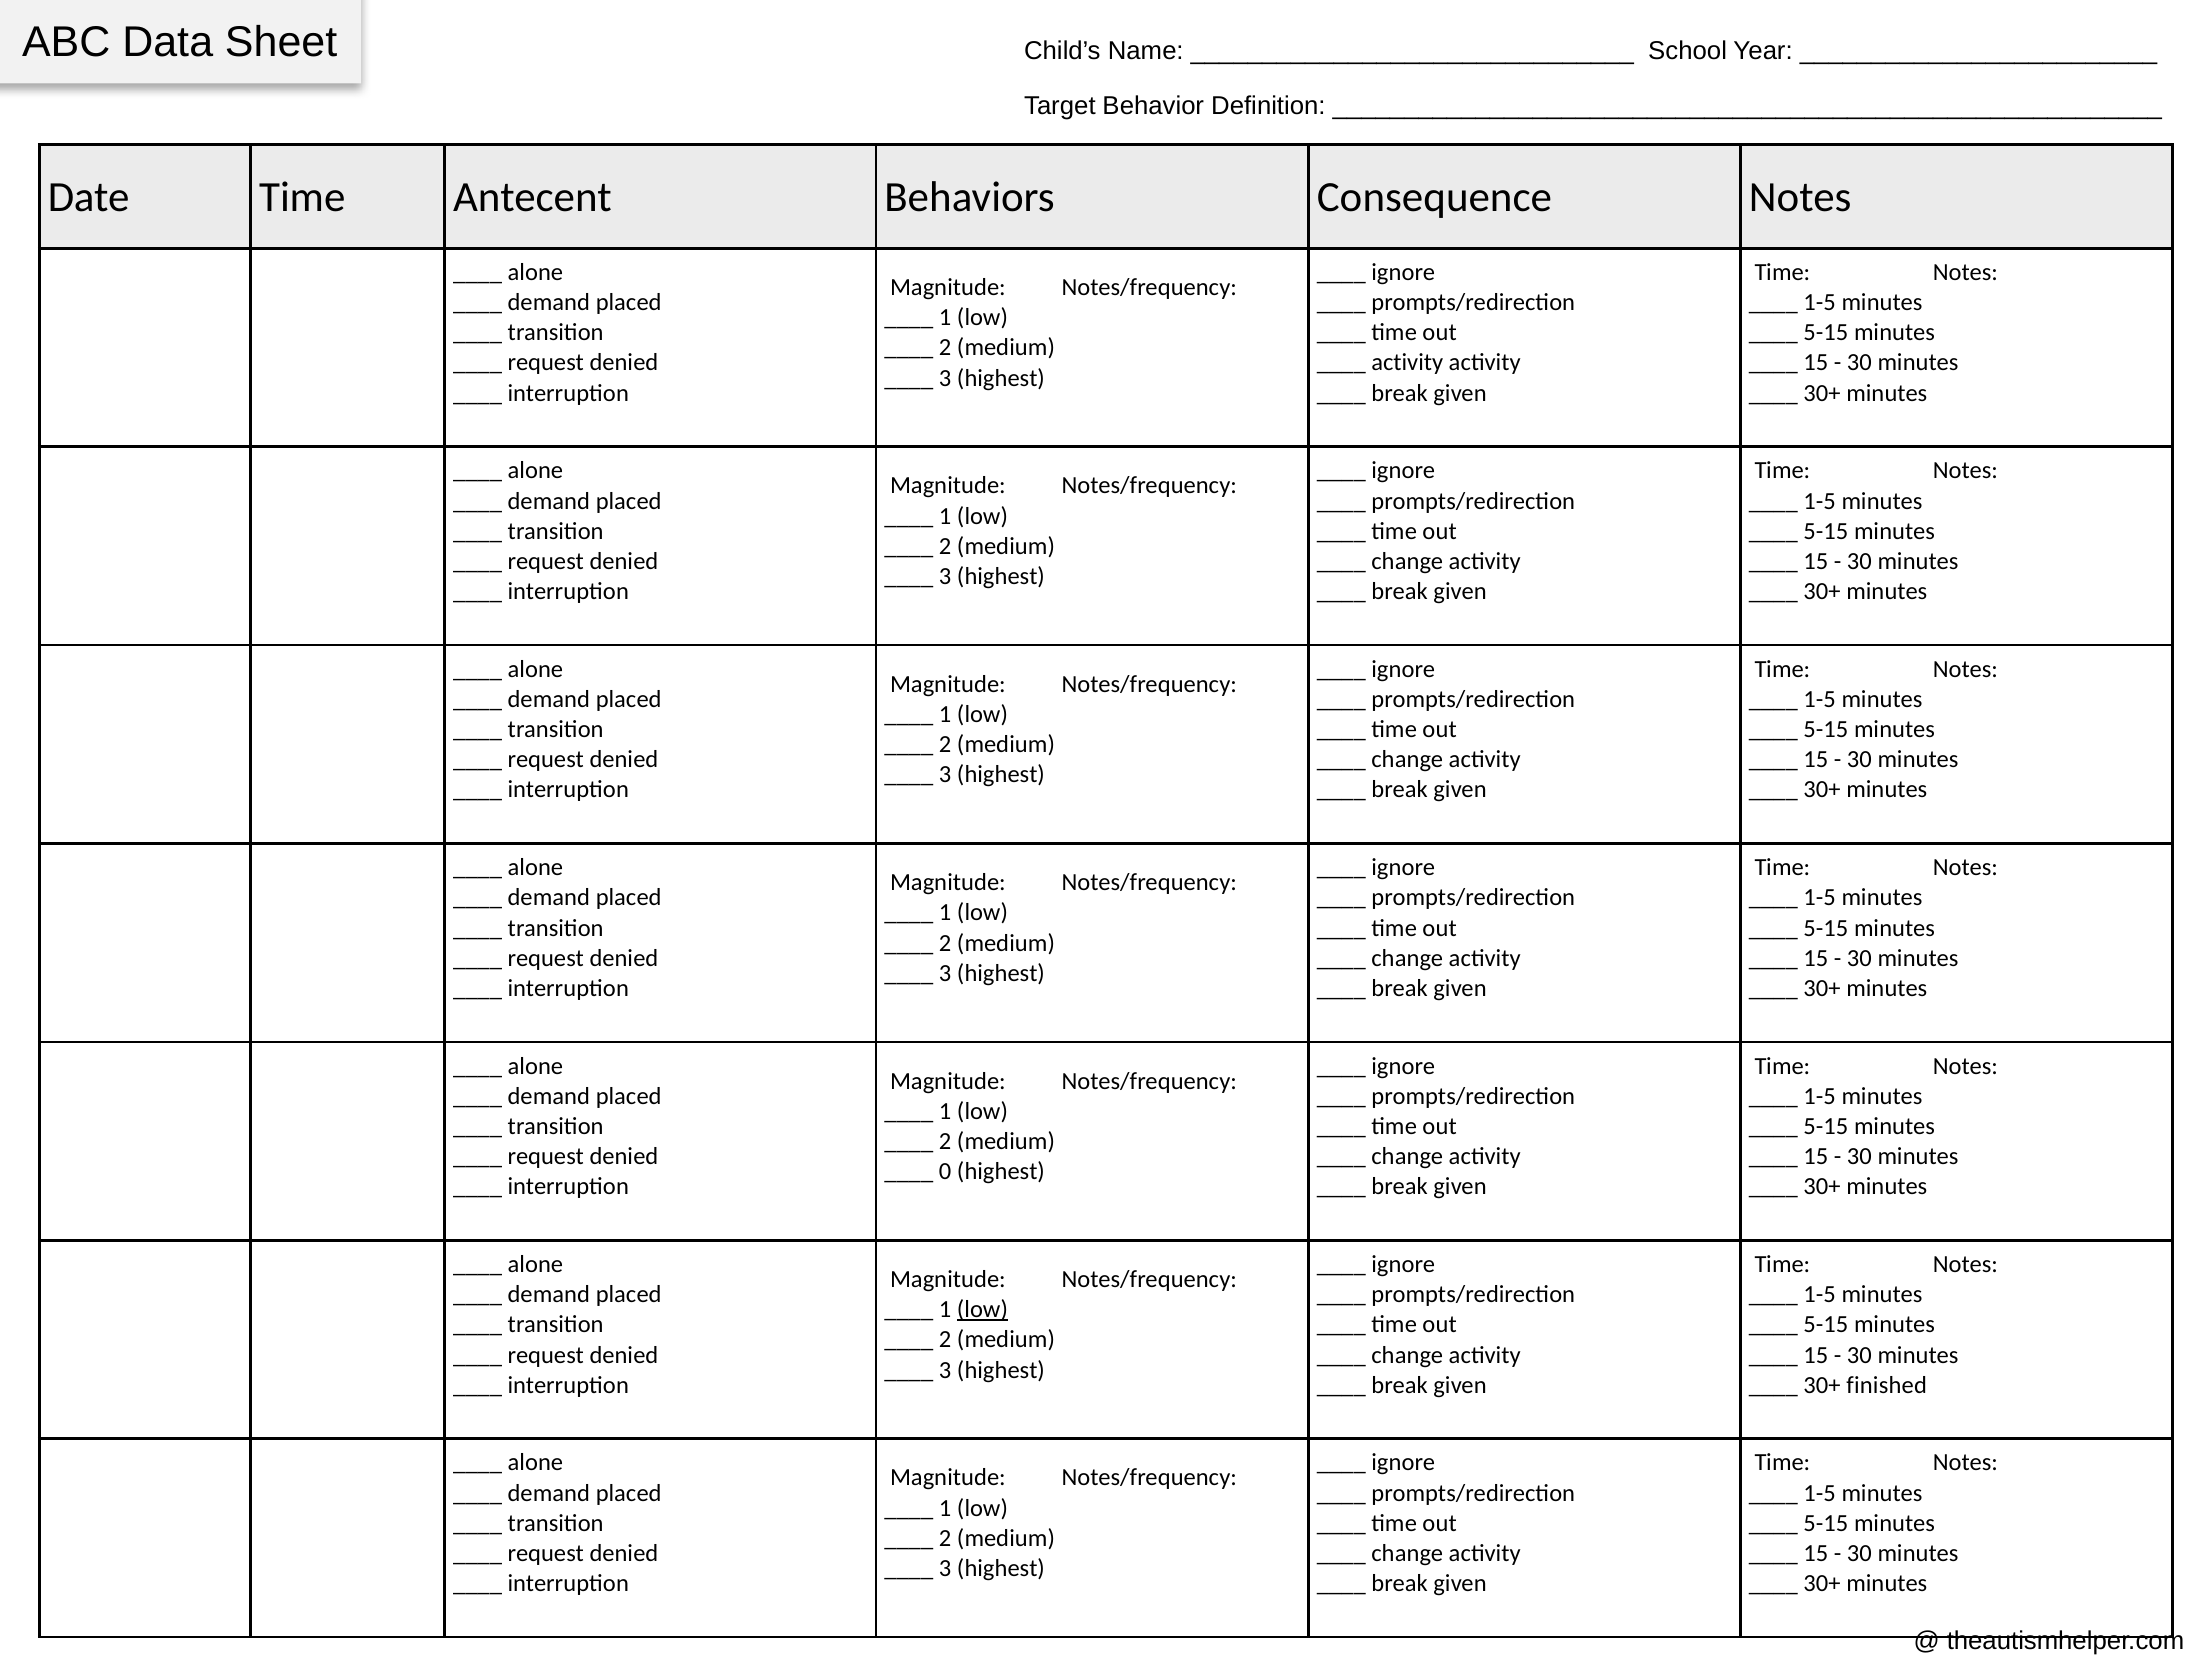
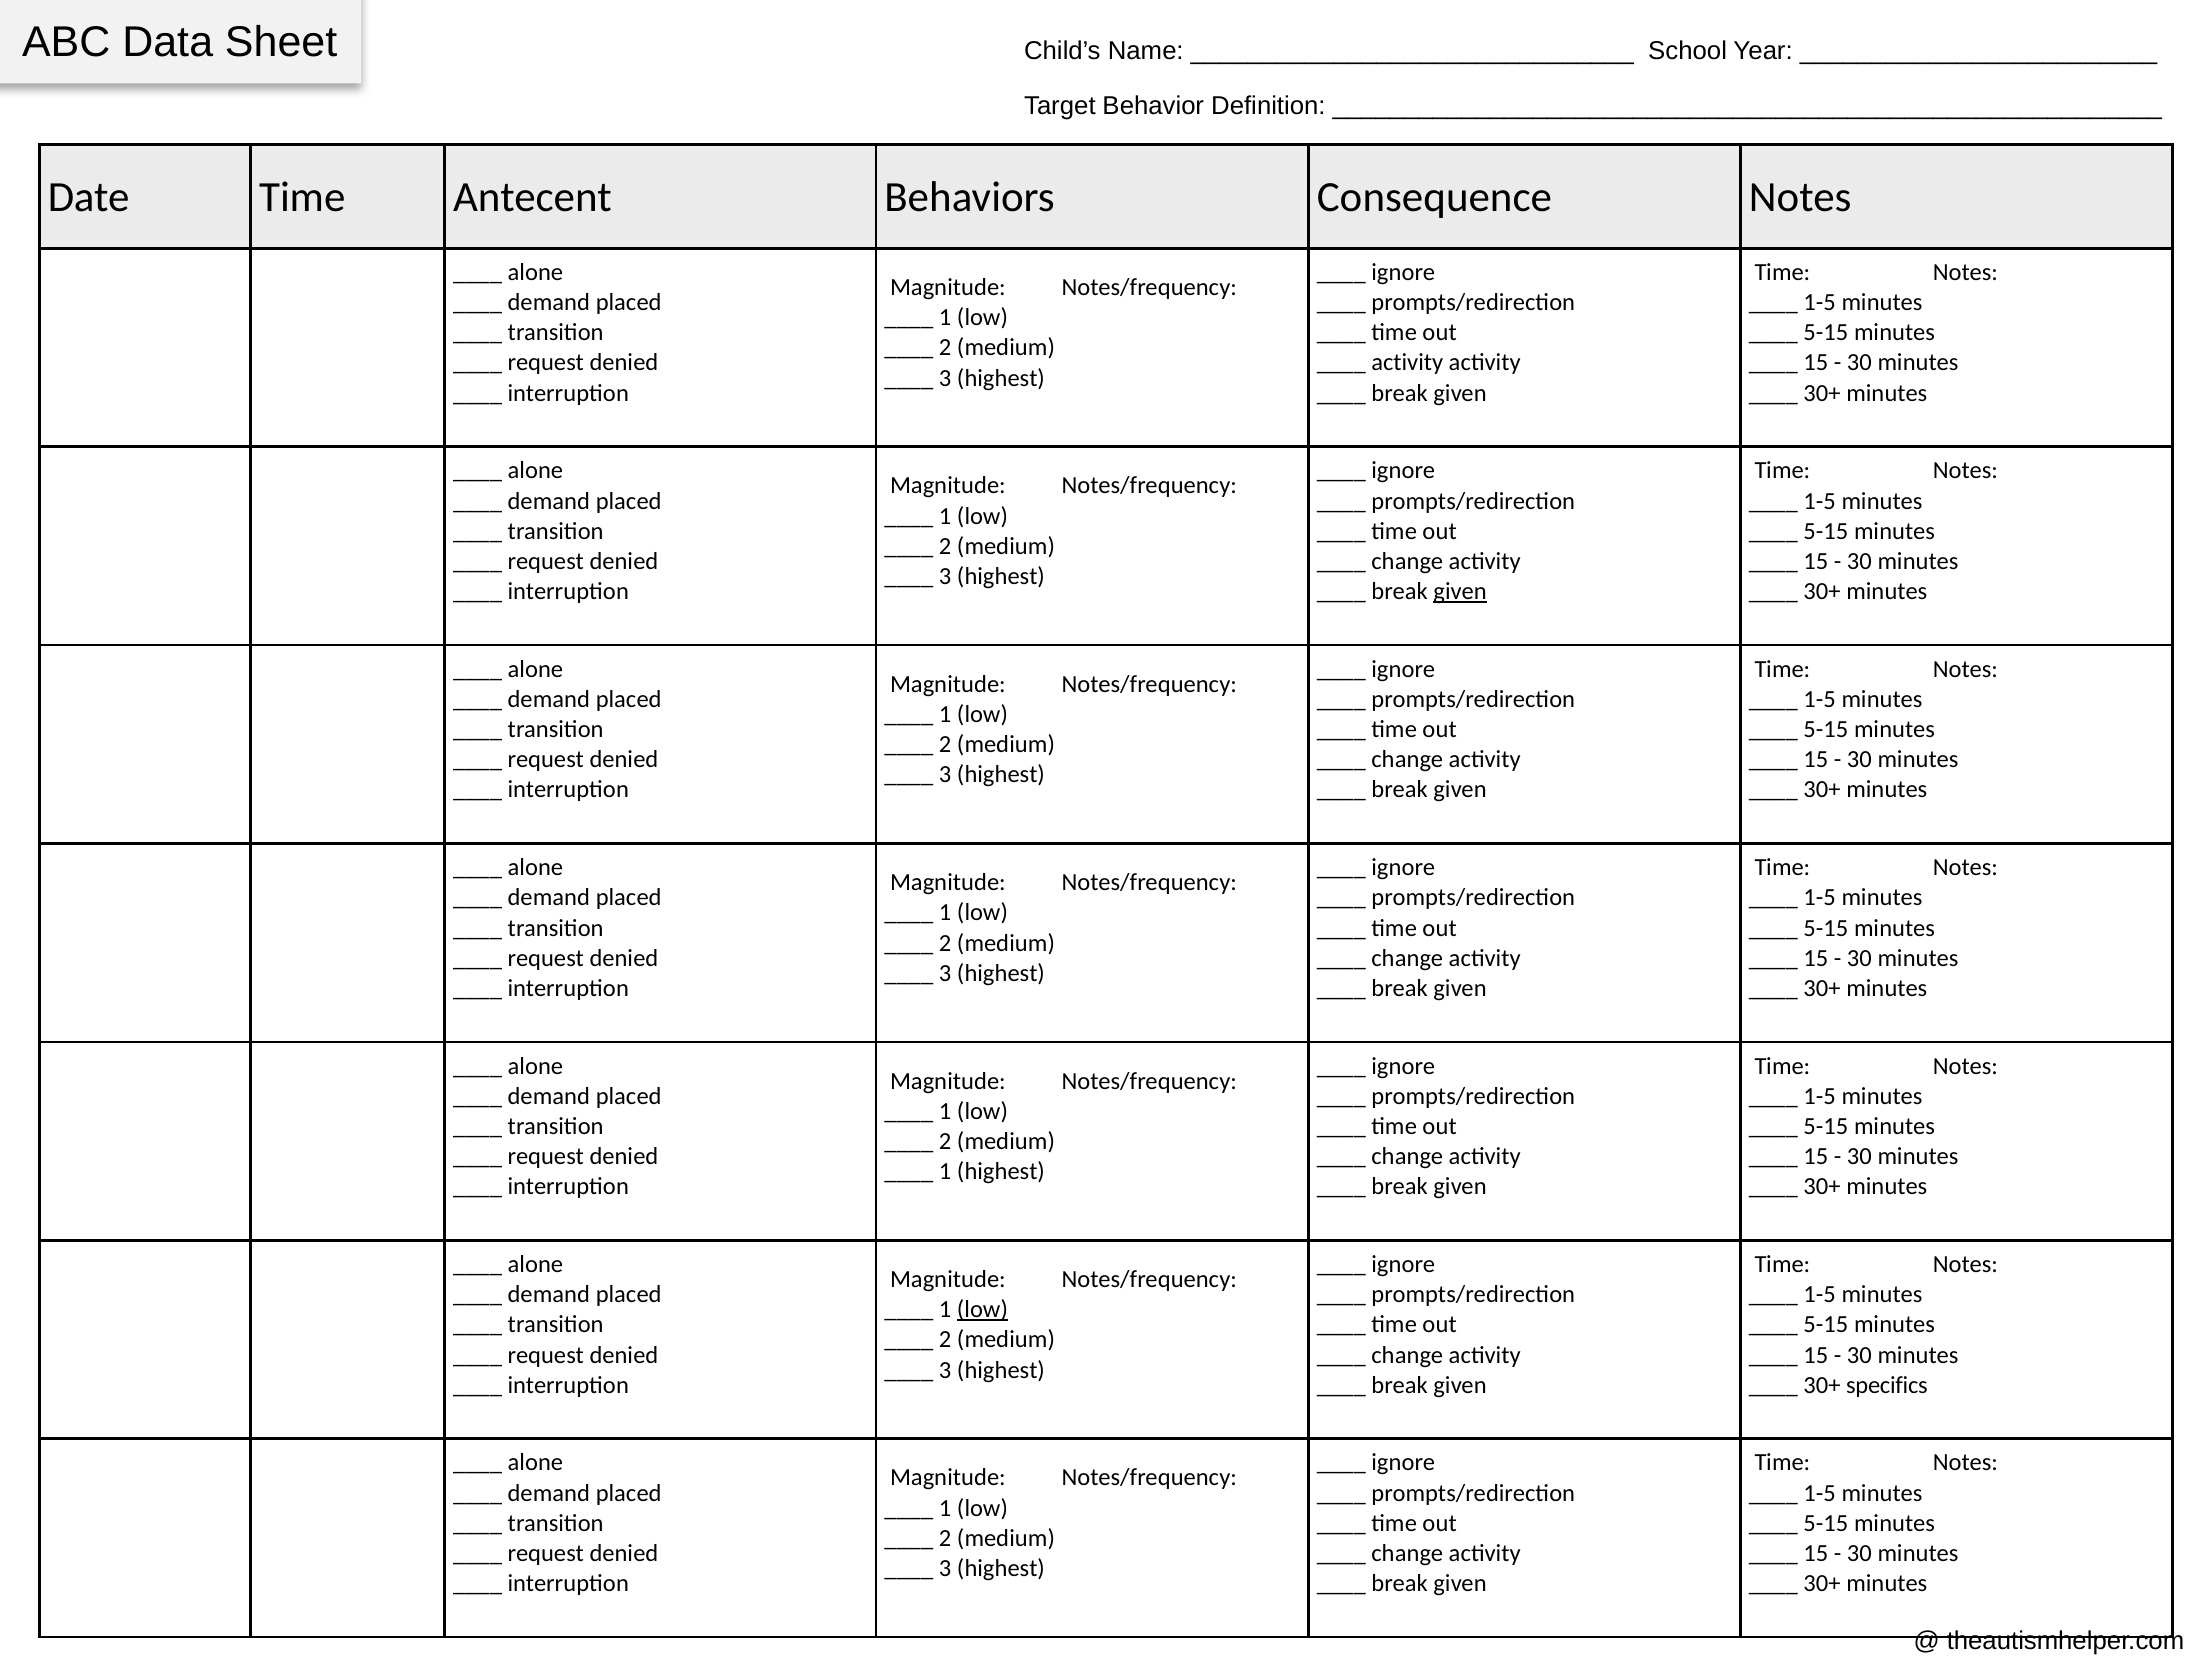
given underline: none -> present (1460, 591)
0: 0 -> 1 (945, 1171)
finished: finished -> specifics (1887, 1385)
